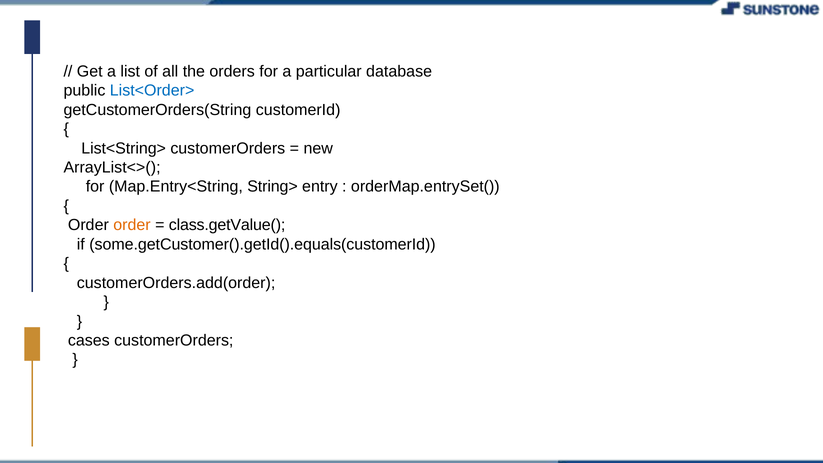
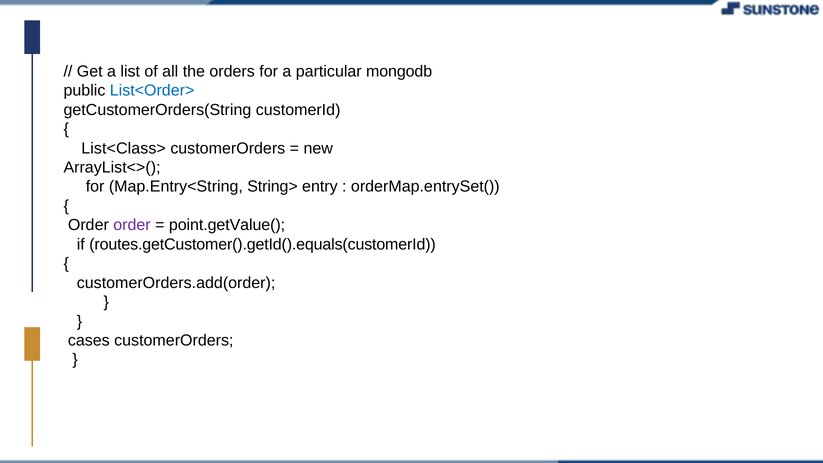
database: database -> mongodb (399, 71)
List<String>: List<String> -> List<Class> (124, 148)
order colour: orange -> purple (132, 225)
class.getValue(: class.getValue( -> point.getValue( (227, 225)
some.getCustomer().getId().equals(customerId: some.getCustomer().getId().equals(customerId -> routes.getCustomer().getId().equals(customerId (263, 244)
